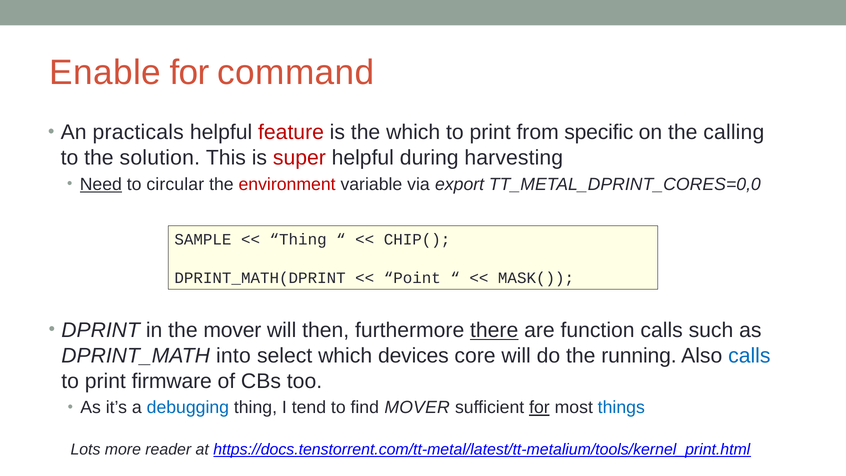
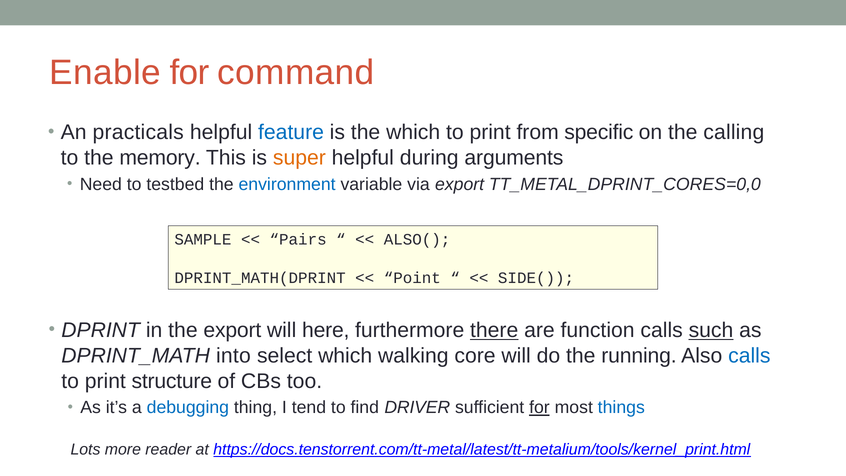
feature colour: red -> blue (291, 132)
solution: solution -> memory (160, 158)
super colour: red -> orange (299, 158)
harvesting: harvesting -> arguments (514, 158)
Need underline: present -> none (101, 184)
circular: circular -> testbed (175, 184)
environment colour: red -> blue (287, 184)
Thing: Thing -> Pairs (298, 240)
CHIP(: CHIP( -> ALSO( (417, 240)
MASK(: MASK( -> SIDE( (536, 278)
the mover: mover -> export (232, 330)
then: then -> here (326, 330)
such underline: none -> present (711, 330)
devices: devices -> walking (413, 356)
firmware: firmware -> structure (172, 381)
find MOVER: MOVER -> DRIVER (417, 408)
